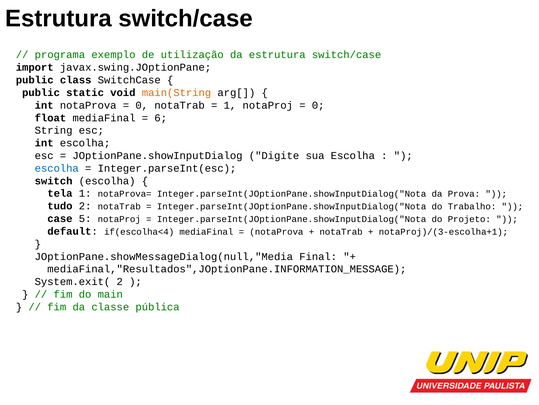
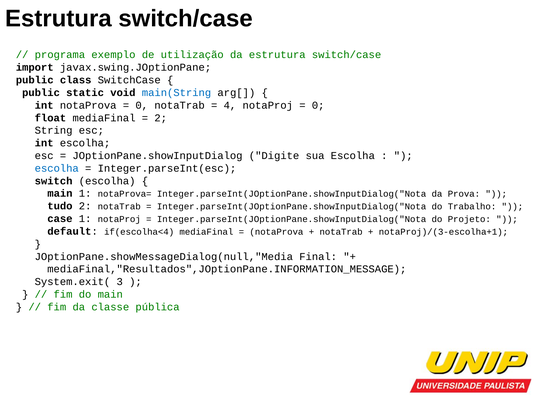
main(String colour: orange -> blue (177, 92)
1: 1 -> 4 (230, 105)
6: 6 -> 2 (161, 118)
tela: tela -> main (60, 193)
case 5: 5 -> 1 (85, 218)
System.exit( 2: 2 -> 3 (120, 281)
